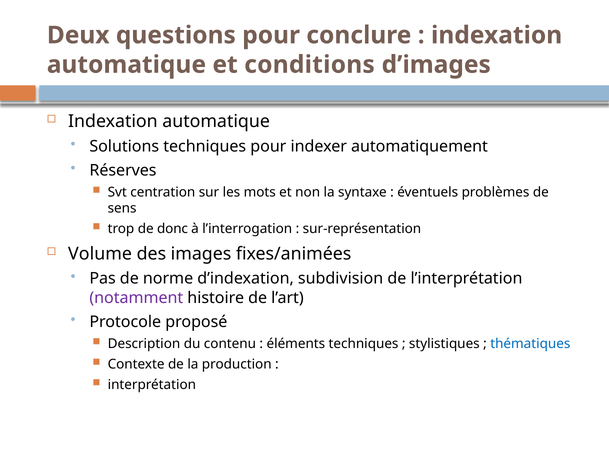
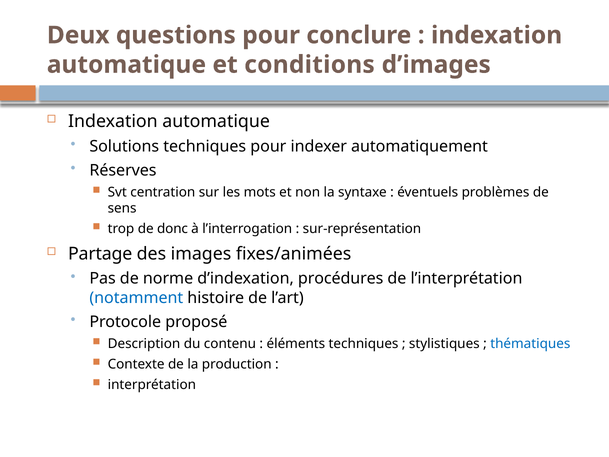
Volume: Volume -> Partage (100, 254)
subdivision: subdivision -> procédures (341, 279)
notamment colour: purple -> blue (136, 298)
